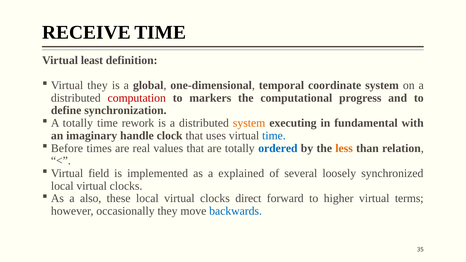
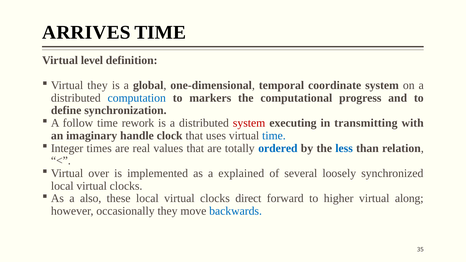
RECEIVE: RECEIVE -> ARRIVES (86, 32)
least: least -> level (92, 60)
computation colour: red -> blue (137, 98)
A totally: totally -> follow (78, 123)
system colour: orange -> red (249, 123)
fundamental: fundamental -> transmitting (366, 123)
Before: Before -> Integer (67, 148)
less colour: orange -> blue (344, 148)
field: field -> over (99, 173)
terms: terms -> along (409, 199)
